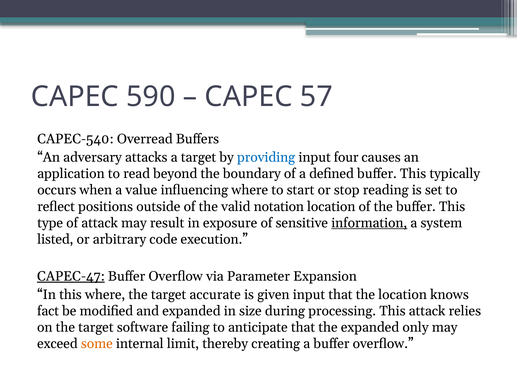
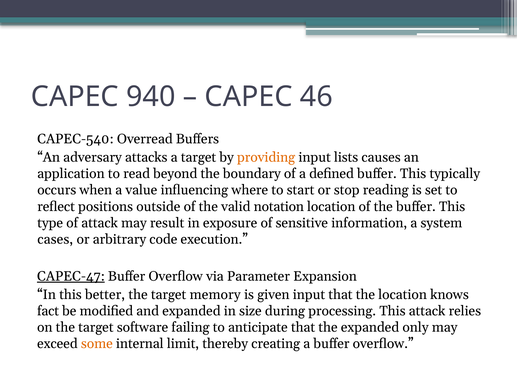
590: 590 -> 940 (151, 97)
57: 57 -> 46 (316, 97)
providing colour: blue -> orange (266, 157)
four: four -> lists (346, 157)
information underline: present -> none (369, 223)
listed: listed -> cases (55, 239)
this where: where -> better (105, 295)
accurate: accurate -> memory (215, 295)
